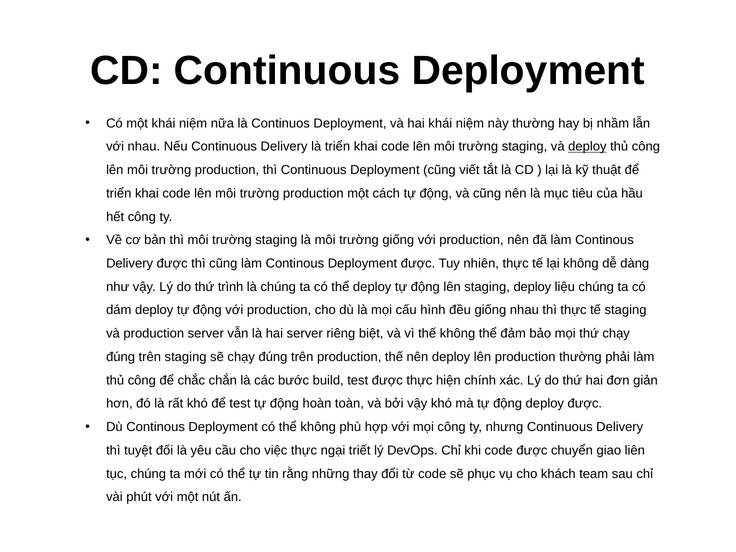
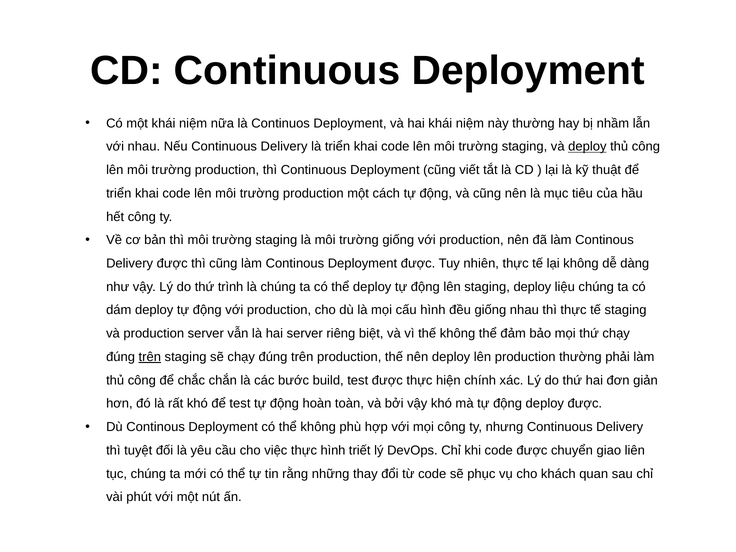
trên underline: none -> present (150, 357)
thực ngại: ngại -> hình (333, 450)
team: team -> quan (594, 474)
